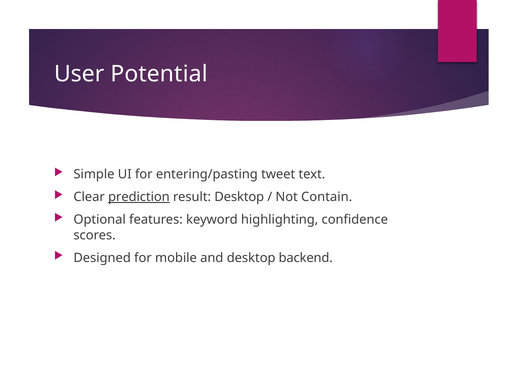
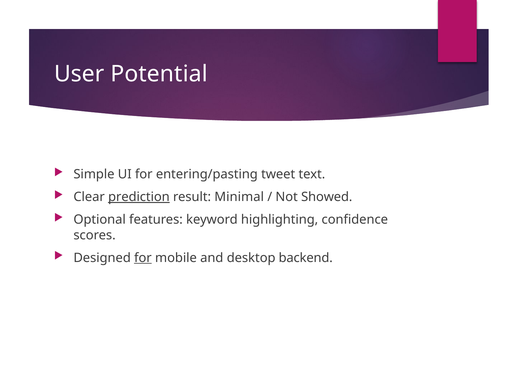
result Desktop: Desktop -> Minimal (239, 197)
Contain: Contain -> Showed (327, 197)
for underline: none -> present (143, 258)
